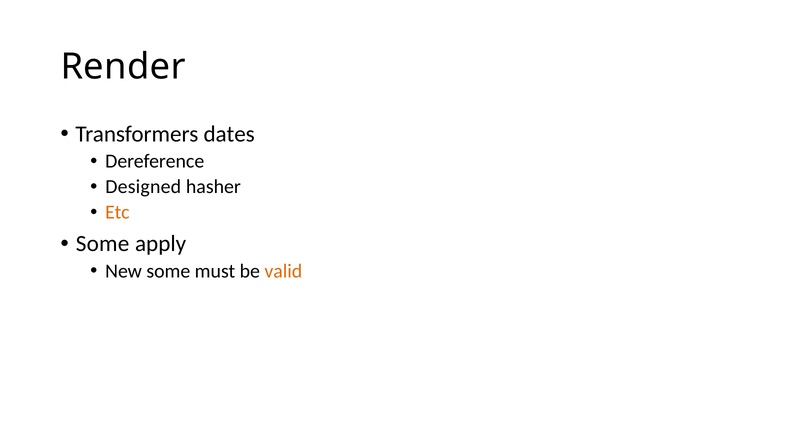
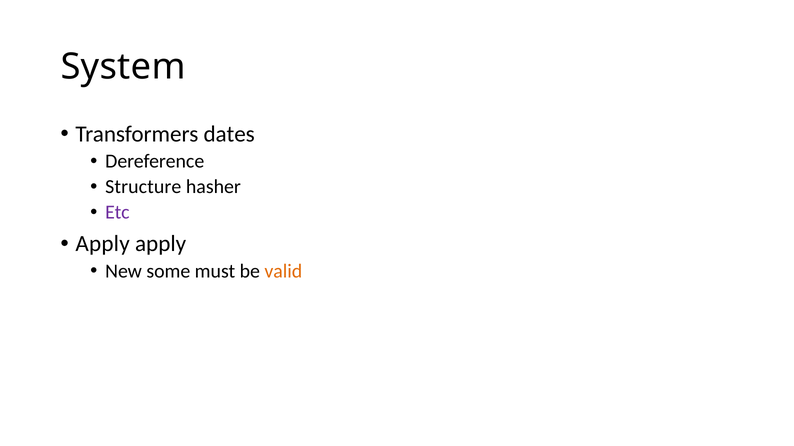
Render: Render -> System (123, 67)
Designed: Designed -> Structure (143, 187)
Etc colour: orange -> purple (117, 213)
Some: Some -> Apply (103, 244)
